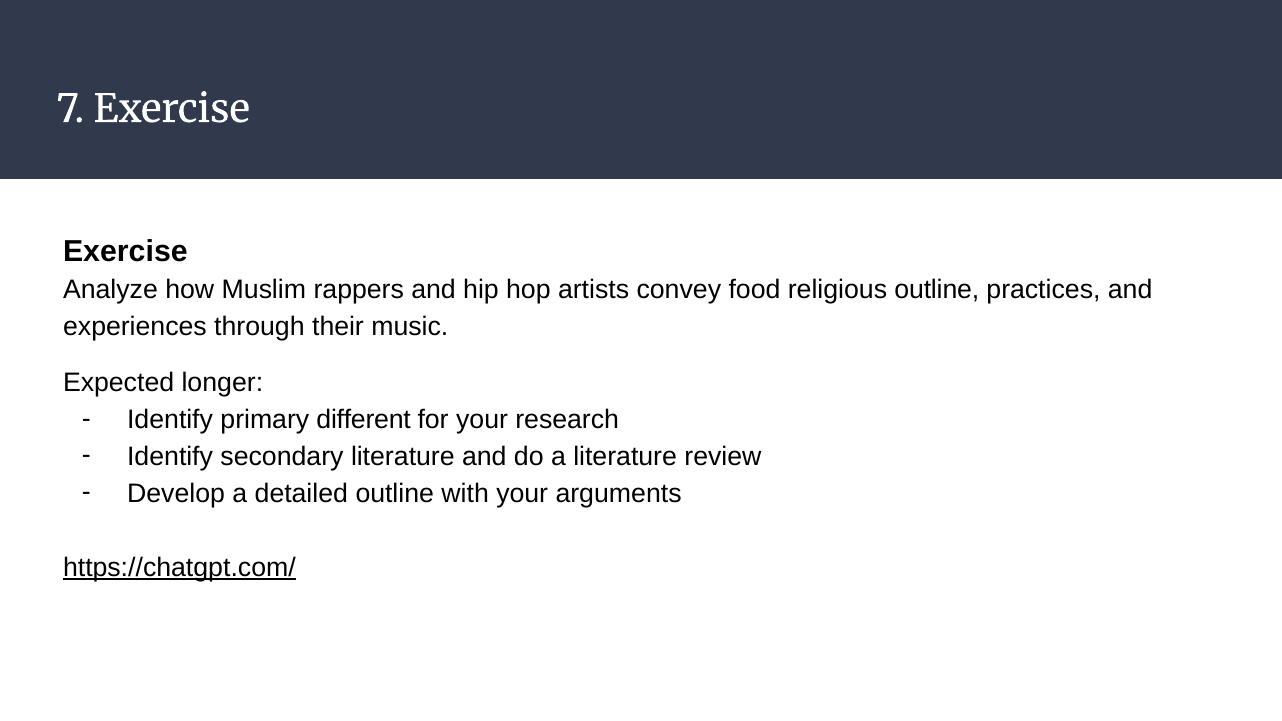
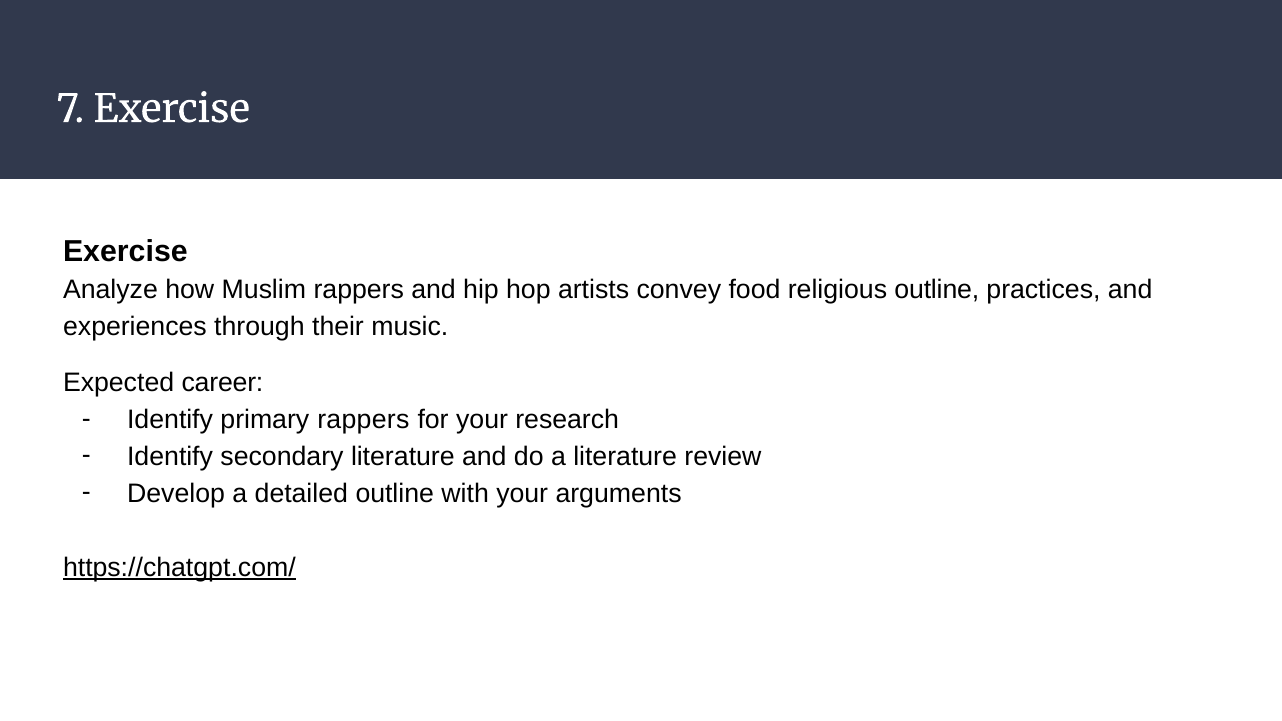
longer: longer -> career (222, 383)
primary different: different -> rappers (363, 420)
